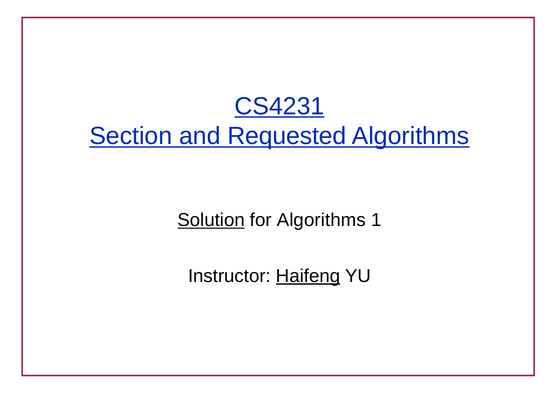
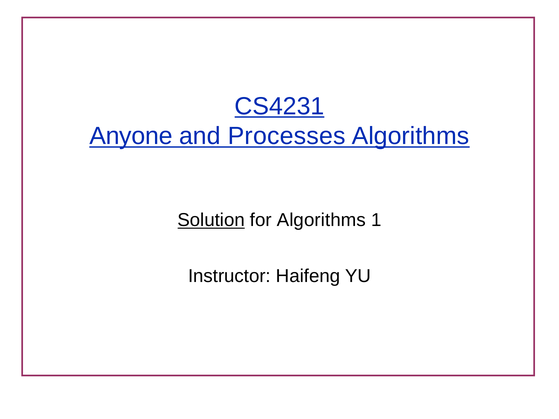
Section: Section -> Anyone (131, 136)
Requested: Requested -> Processes (287, 136)
Haifeng underline: present -> none (308, 276)
